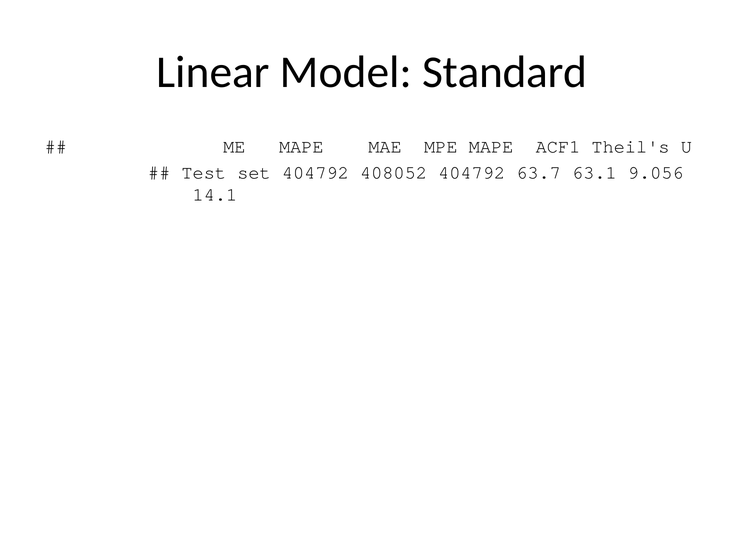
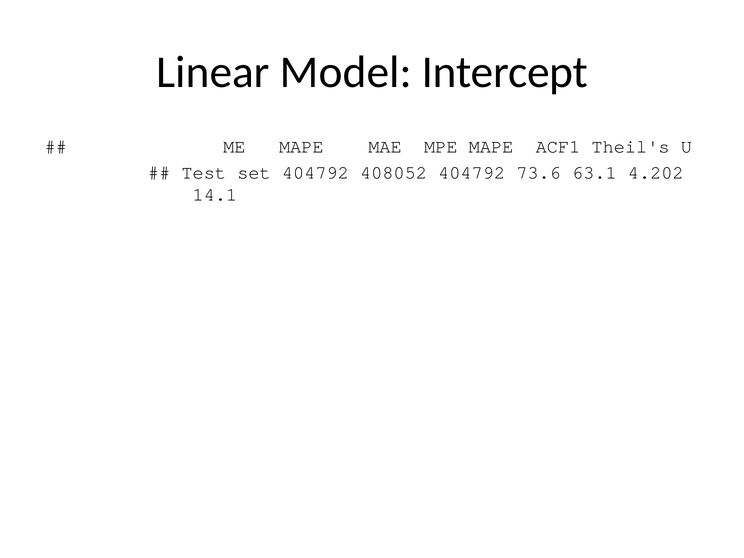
Standard: Standard -> Intercept (505, 72)
63.7: 63.7 -> 73.6 (539, 172)
9.056: 9.056 -> 4.202 (656, 172)
